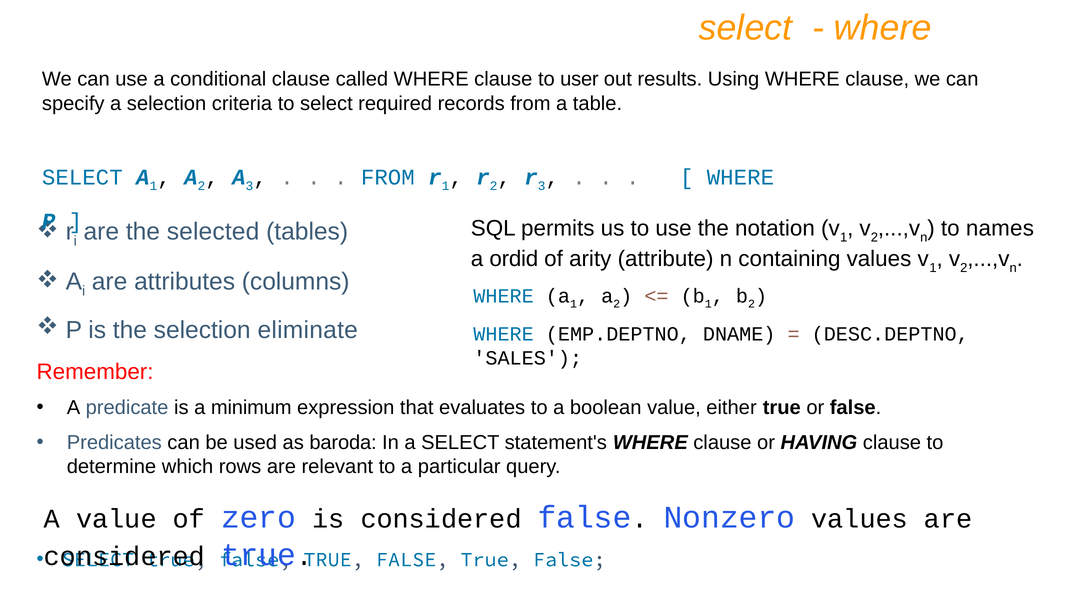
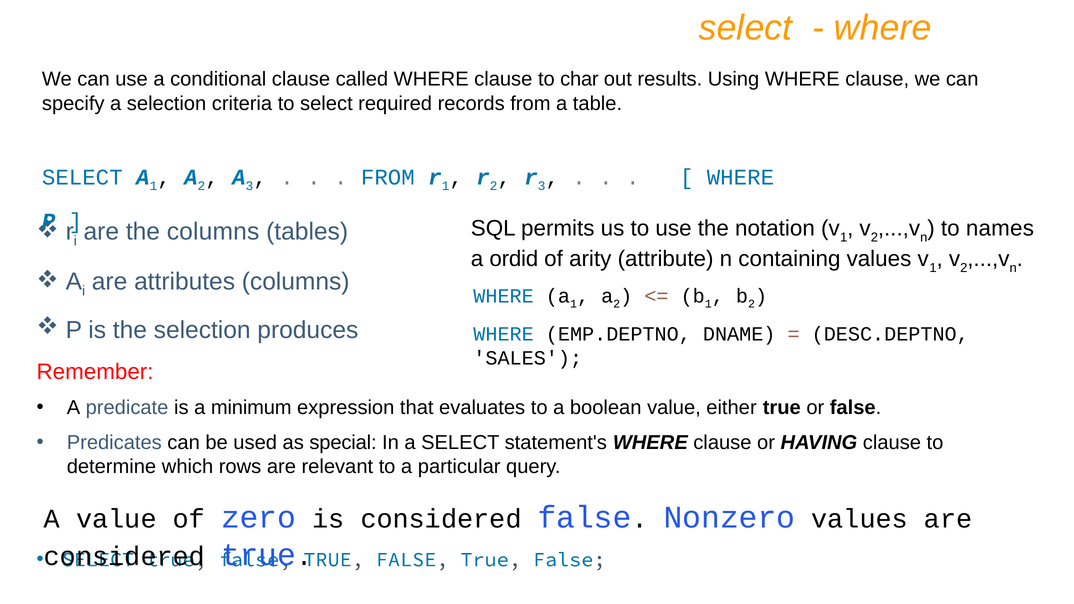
user: user -> char (579, 79)
the selected: selected -> columns (213, 231)
eliminate: eliminate -> produces (308, 330)
baroda: baroda -> special (343, 443)
